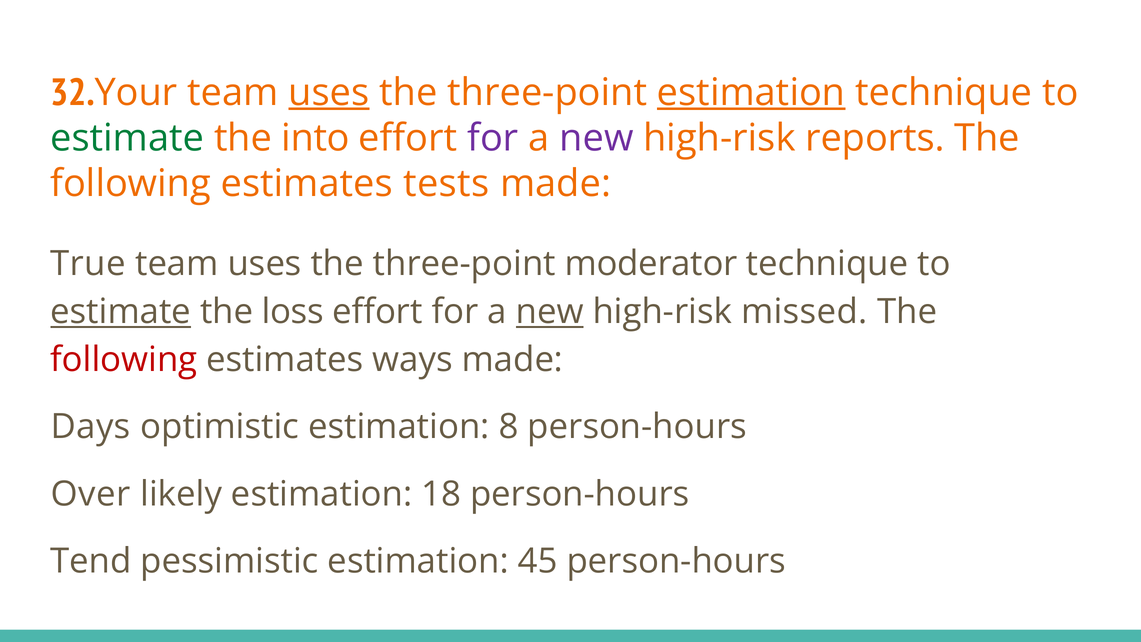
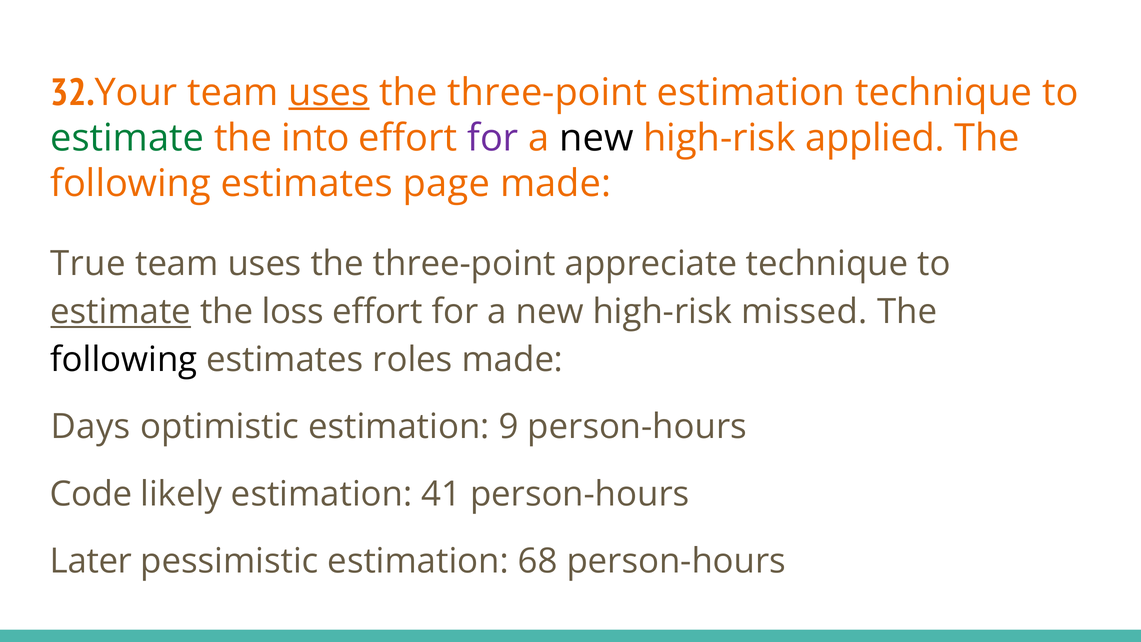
estimation underline: present -> none (751, 92)
new colour: purple -> black (596, 138)
reports: reports -> applied (875, 138)
tests: tests -> page (446, 184)
moderator: moderator -> appreciate (651, 264)
new underline: present -> none (550, 312)
following colour: red -> black (124, 360)
ways: ways -> roles (413, 360)
8: 8 -> 9 (508, 427)
Over: Over -> Code (91, 494)
18: 18 -> 41 (441, 494)
Tend: Tend -> Later (91, 561)
45: 45 -> 68 (538, 561)
